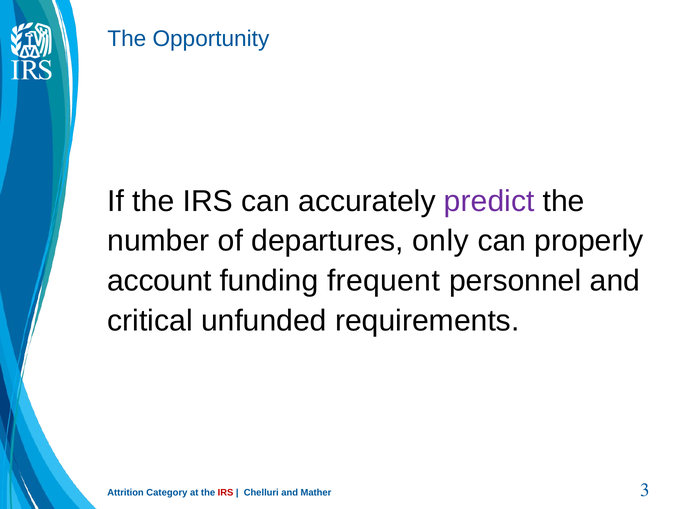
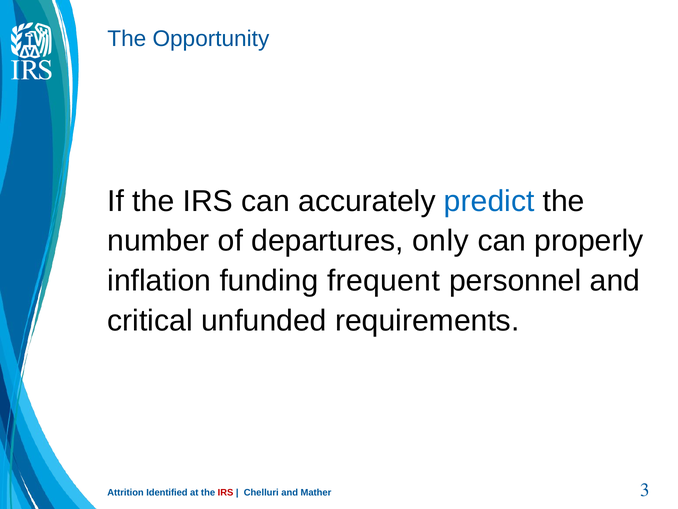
predict colour: purple -> blue (489, 201)
account: account -> inflation (159, 281)
Category: Category -> Identified (167, 492)
